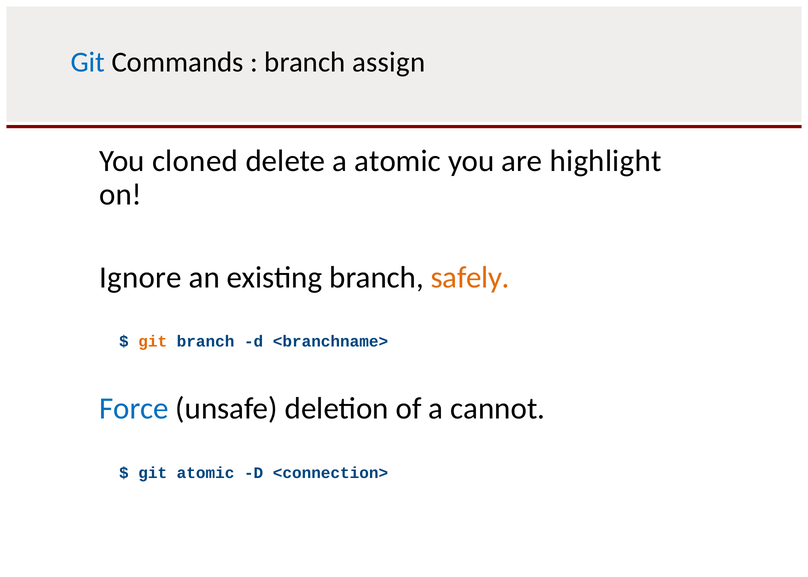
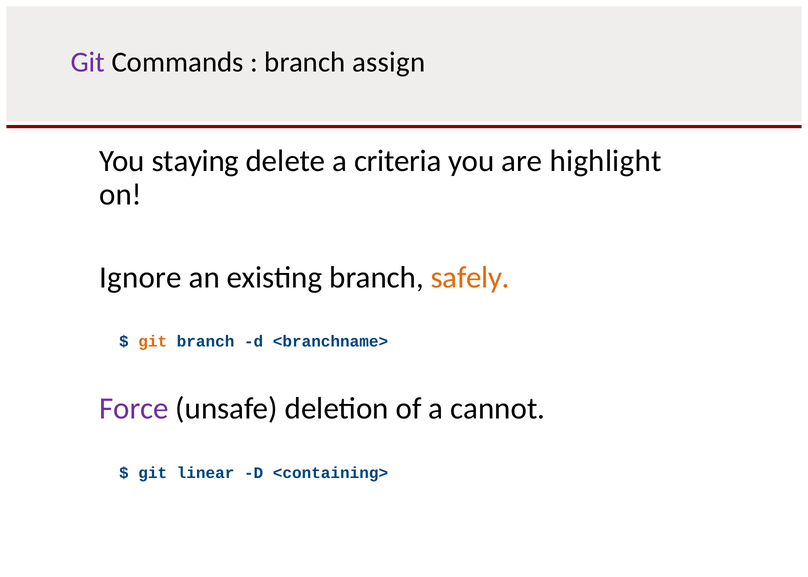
Git colour: blue -> purple (88, 62)
cloned: cloned -> staying (195, 161)
a atomic: atomic -> criteria (398, 161)
Force colour: blue -> purple (134, 409)
git atomic: atomic -> linear (206, 473)
<connection>: <connection> -> <containing> (330, 473)
